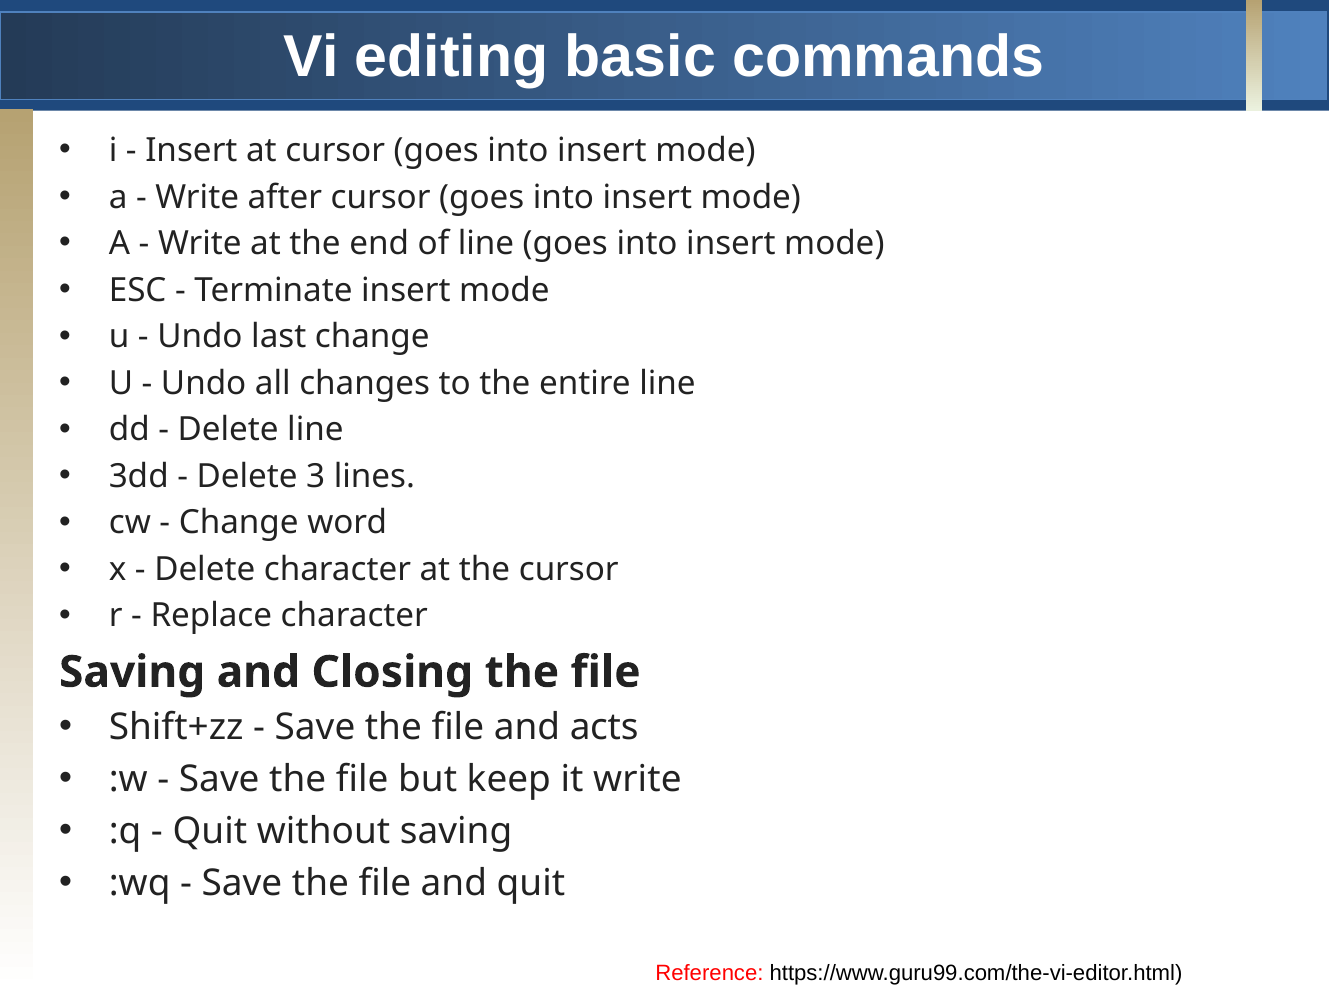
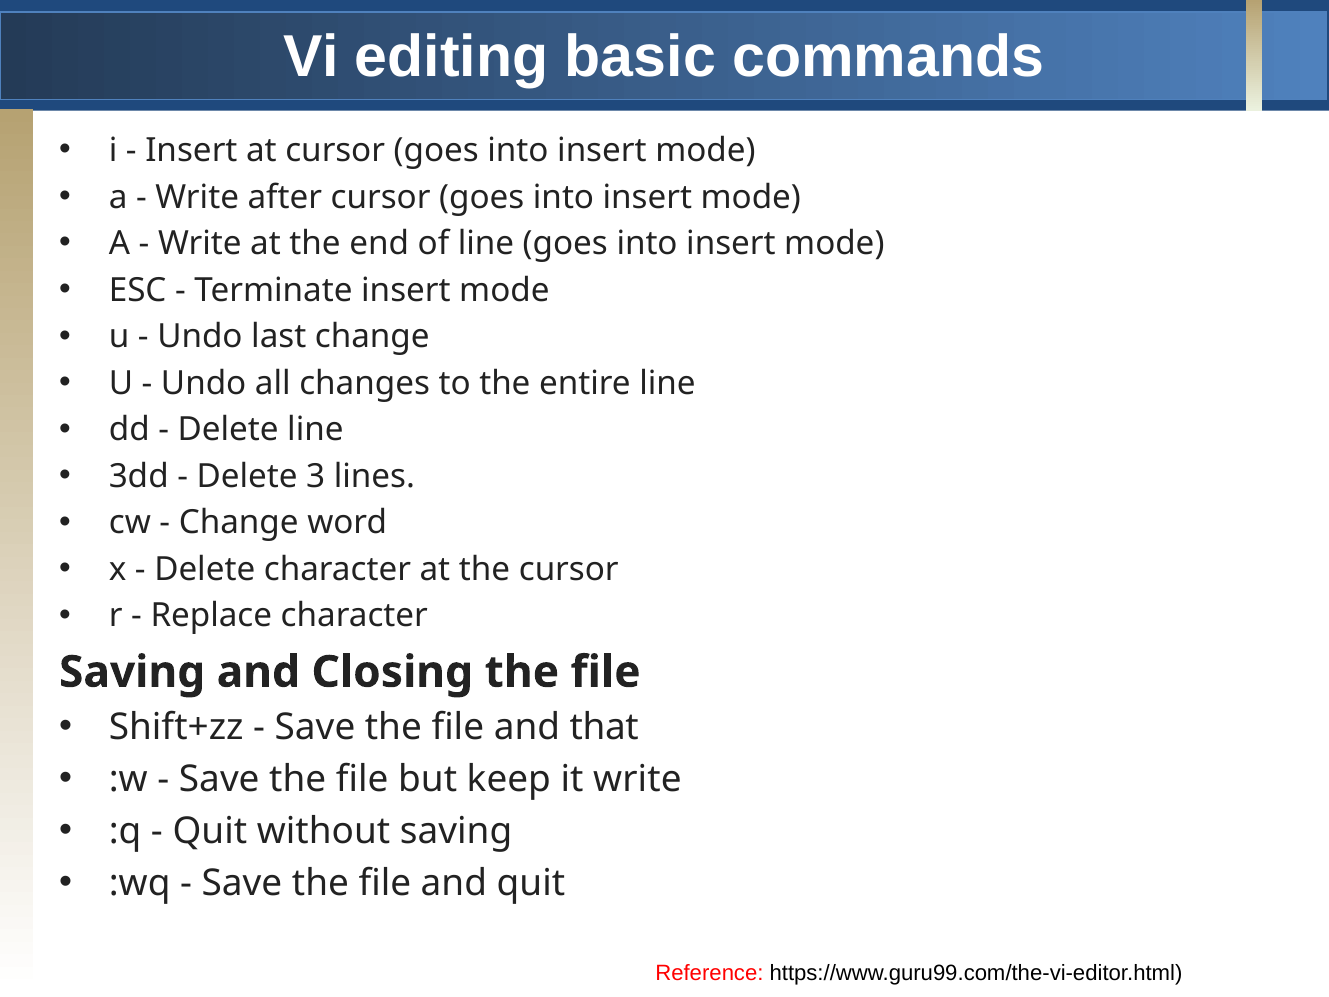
acts: acts -> that (604, 728)
